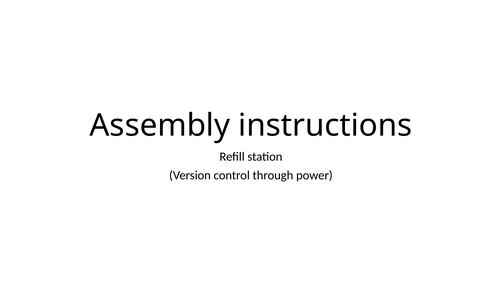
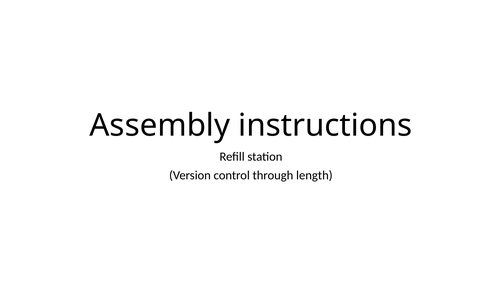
power: power -> length (314, 176)
